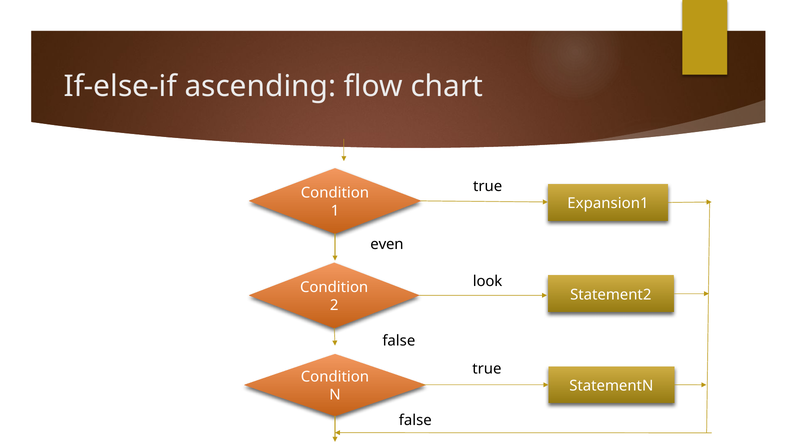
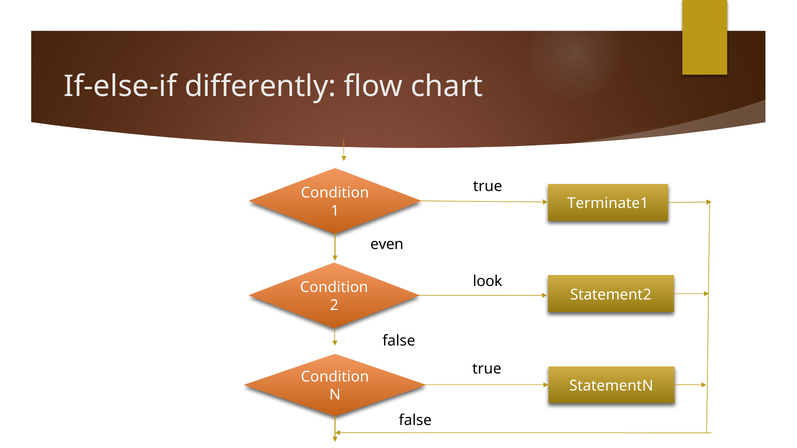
ascending: ascending -> differently (260, 86)
Expansion1: Expansion1 -> Terminate1 (608, 204)
